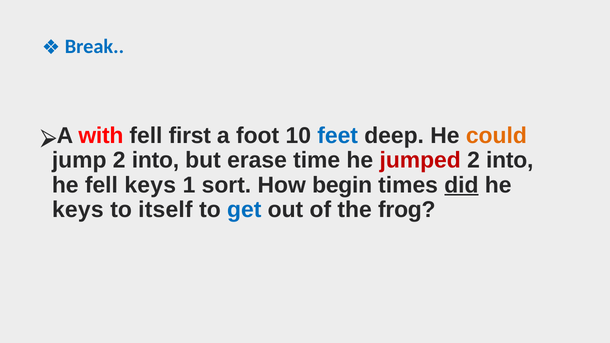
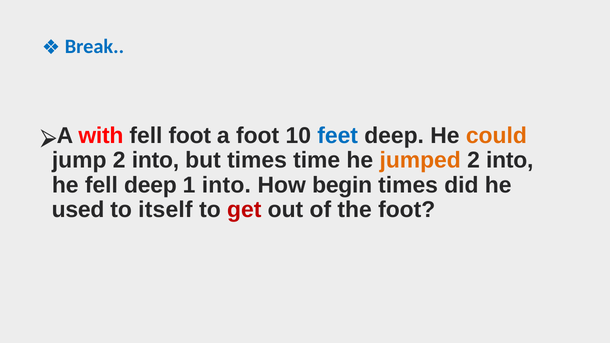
fell first: first -> foot (190, 136)
but erase: erase -> times (257, 160)
jumped colour: red -> orange (420, 160)
fell keys: keys -> deep (150, 185)
1 sort: sort -> into (226, 185)
did underline: present -> none (461, 185)
keys: keys -> used (78, 210)
get colour: blue -> red (244, 210)
the frog: frog -> foot (407, 210)
